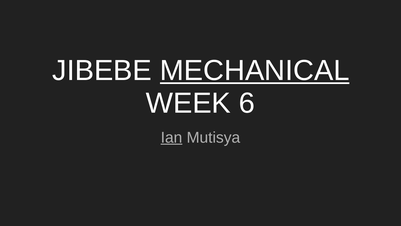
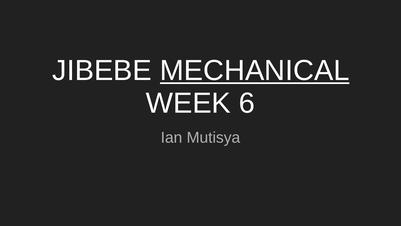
Ian underline: present -> none (172, 137)
